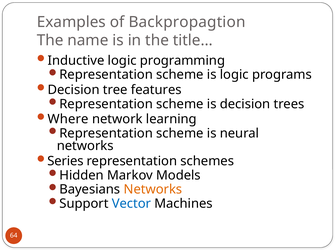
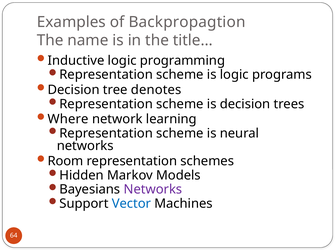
features: features -> denotes (156, 90)
Series: Series -> Room (66, 161)
Networks colour: orange -> purple (153, 190)
